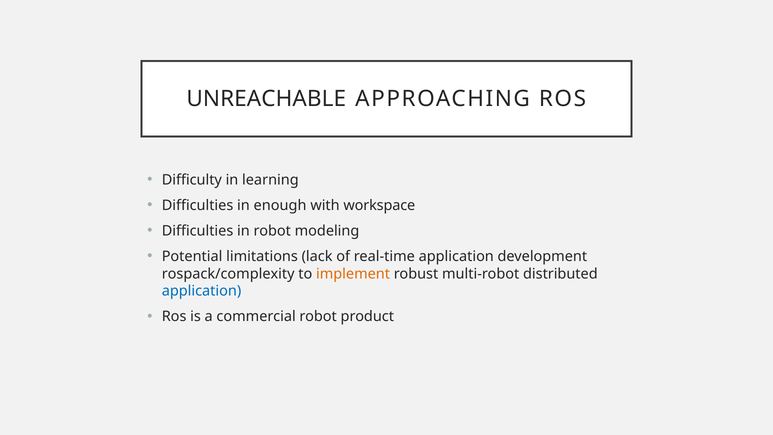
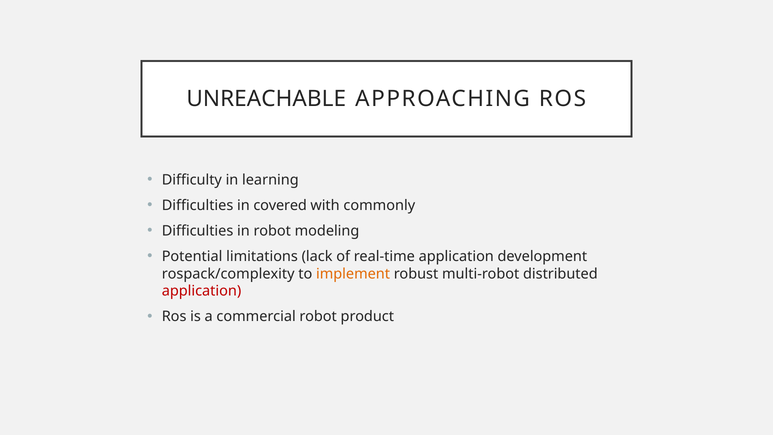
enough: enough -> covered (280, 205)
workspace: workspace -> commonly (379, 205)
application colour: blue -> red (202, 291)
